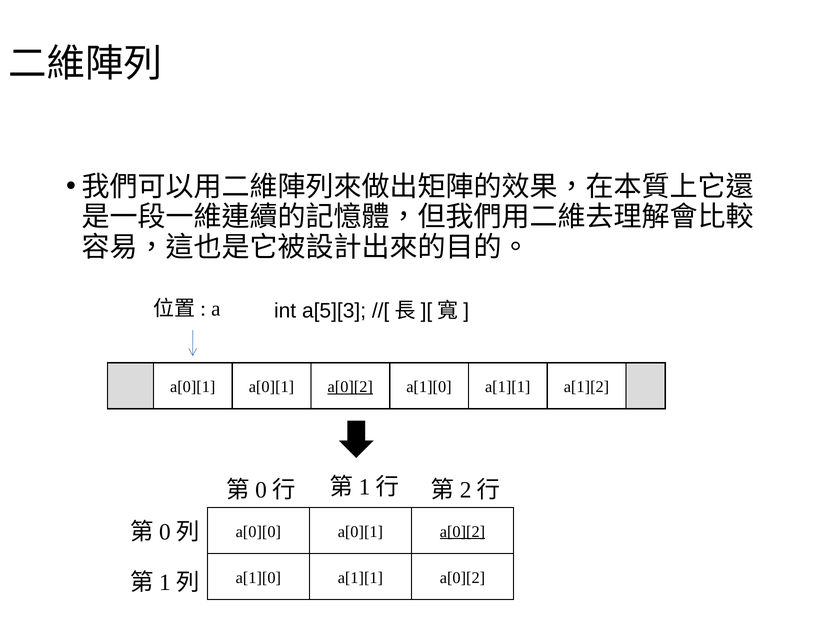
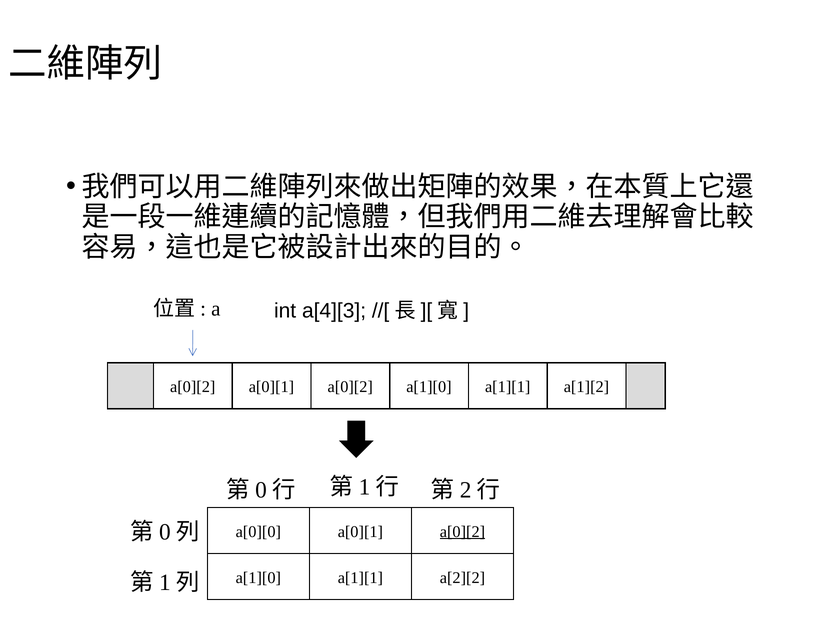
a[5][3: a[5][3 -> a[4][3 (334, 311)
a[0][1: a[0][1 -> a[0][2 (193, 387)
a[0][2 underline: present -> none (350, 387)
a[1][1 a[0][2: a[0][2 -> a[2][2 (462, 578)
